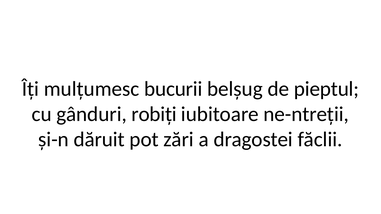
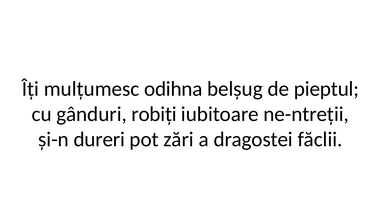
bucurii: bucurii -> odihna (173, 89)
dăruit: dăruit -> dureri (99, 140)
